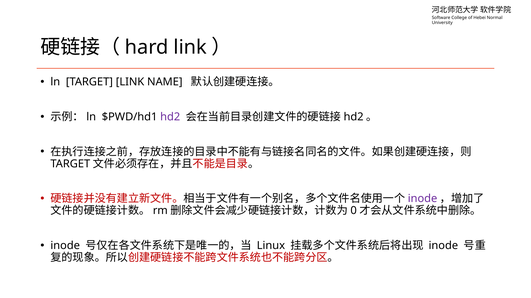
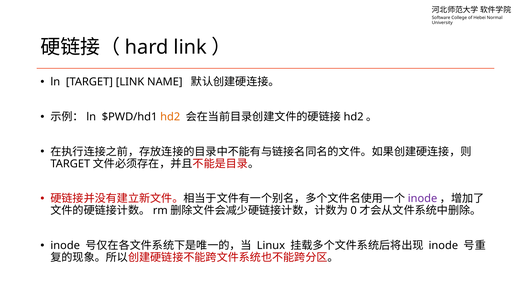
hd2 colour: purple -> orange (170, 117)
